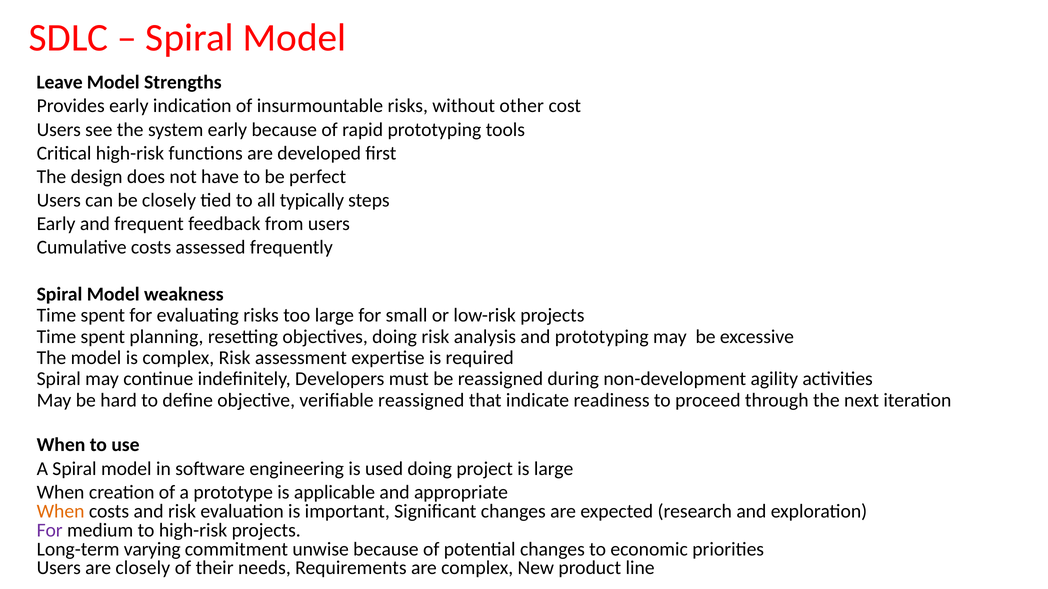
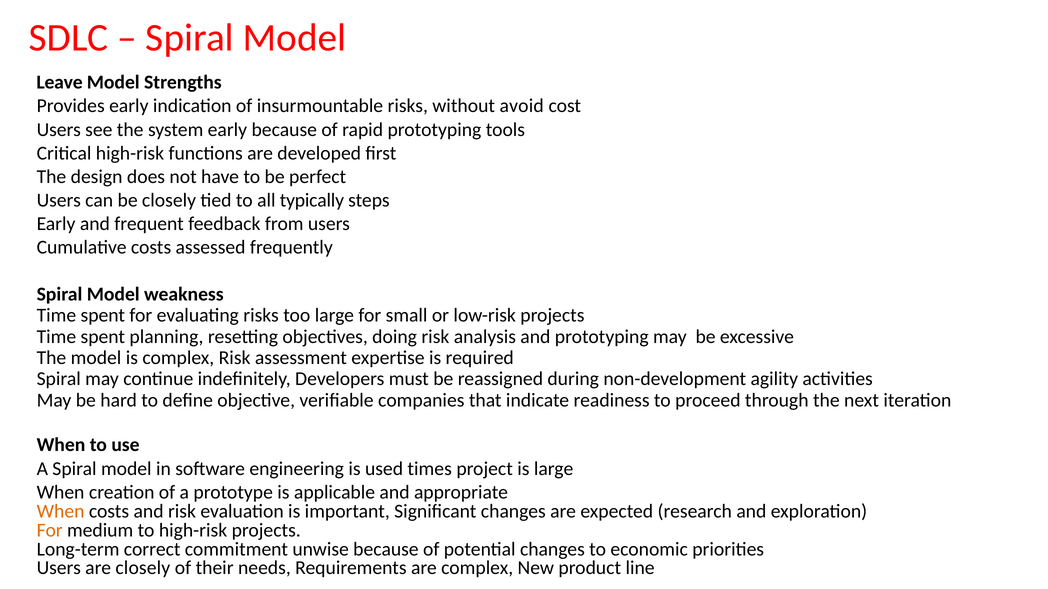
other: other -> avoid (522, 106)
verifiable reassigned: reassigned -> companies (421, 401)
used doing: doing -> times (430, 469)
For colour: purple -> orange (50, 531)
varying: varying -> correct (152, 550)
